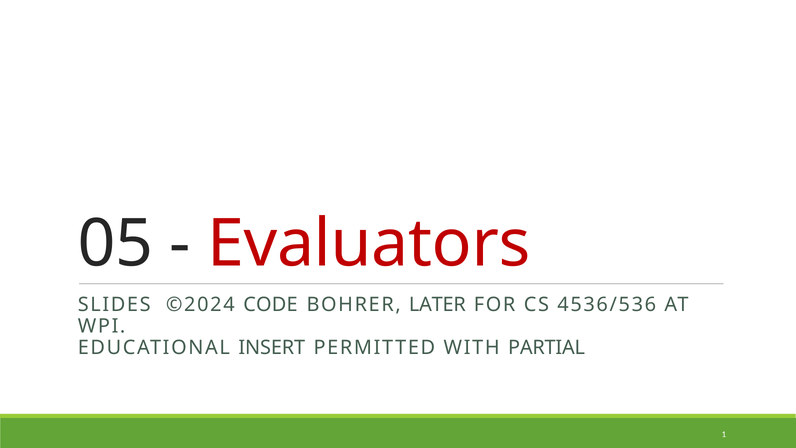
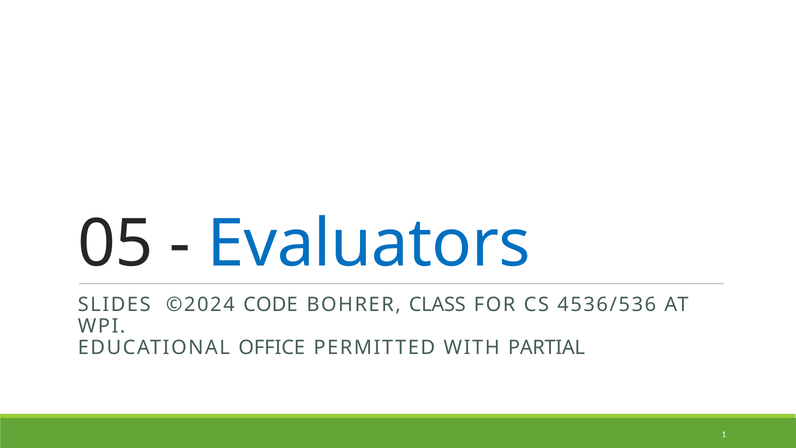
Evaluators colour: red -> blue (369, 244)
LATER: LATER -> CLASS (437, 305)
INSERT: INSERT -> OFFICE (272, 347)
